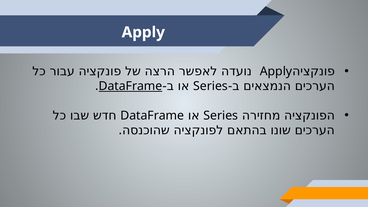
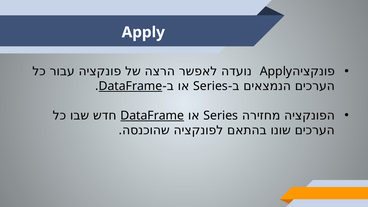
DataFrame underline: none -> present (152, 116)
